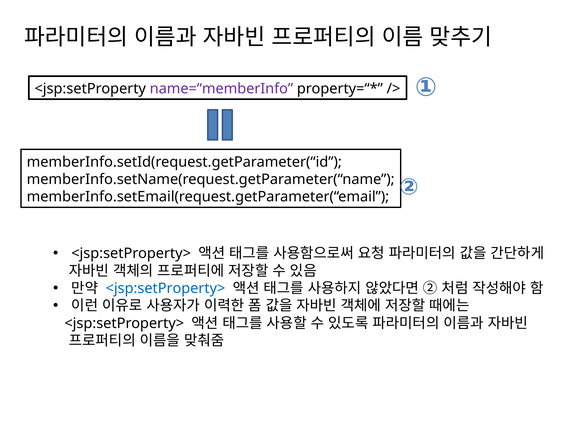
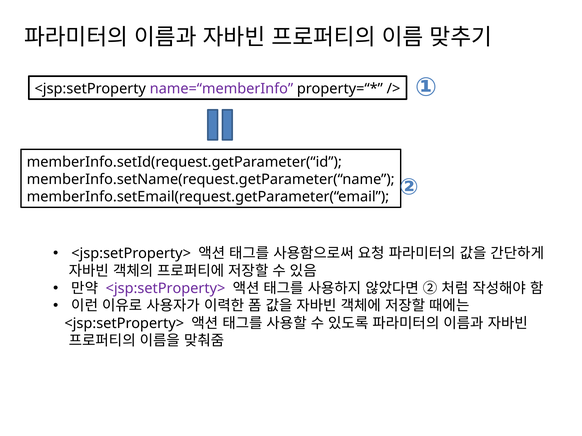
<jsp:setProperty> colour: blue -> purple (165, 289)
